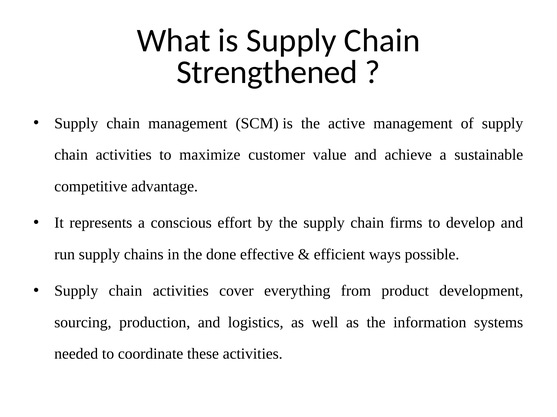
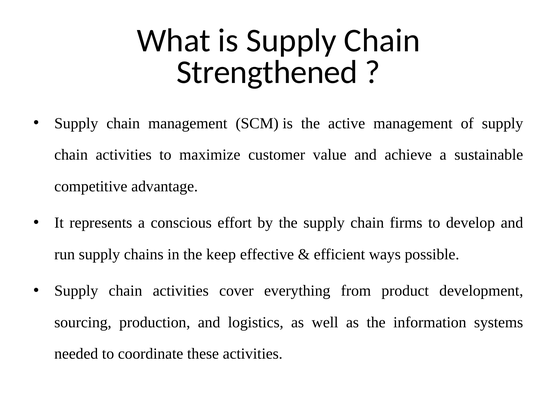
done: done -> keep (221, 255)
